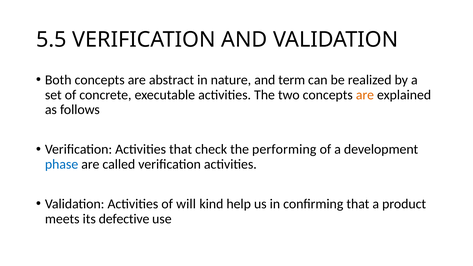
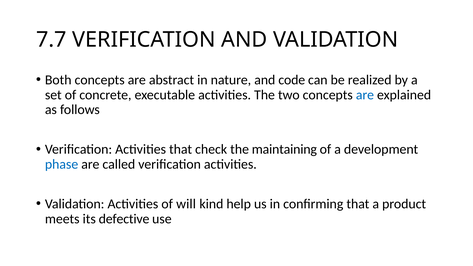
5.5: 5.5 -> 7.7 (51, 40)
term: term -> code (292, 80)
are colour: orange -> blue (365, 95)
performing: performing -> maintaining (284, 149)
